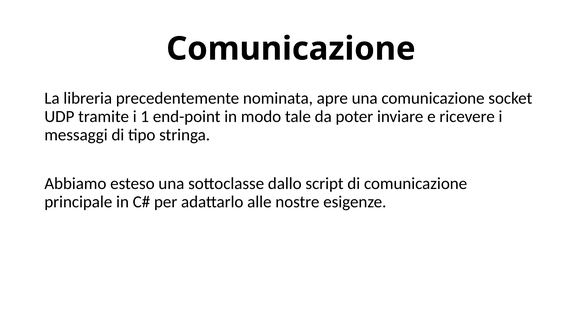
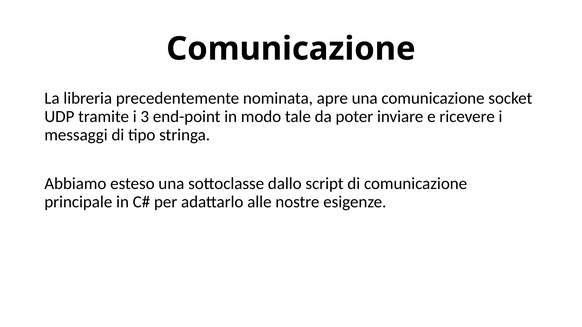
1: 1 -> 3 (145, 117)
